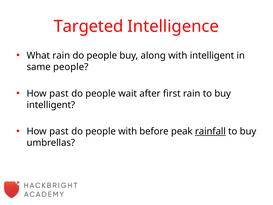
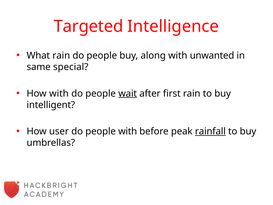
with intelligent: intelligent -> unwanted (212, 55)
same people: people -> special (71, 67)
past: past -> with (59, 93)
wait underline: none -> present (128, 93)
past: past -> user (59, 131)
